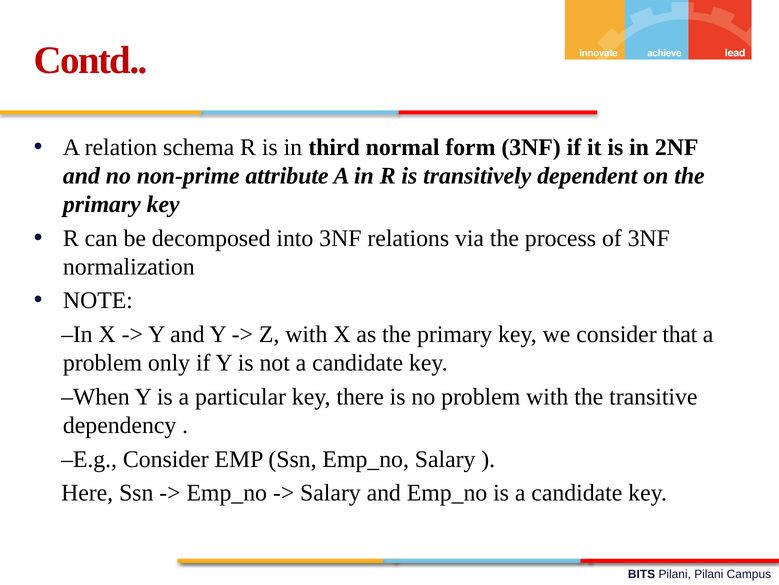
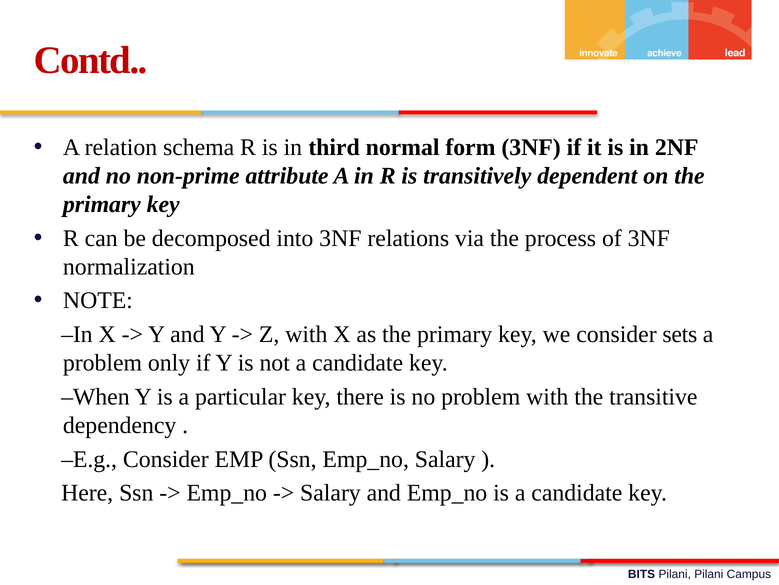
that: that -> sets (680, 334)
